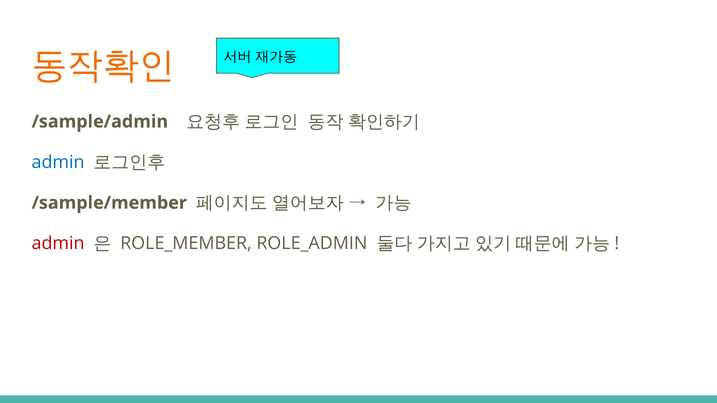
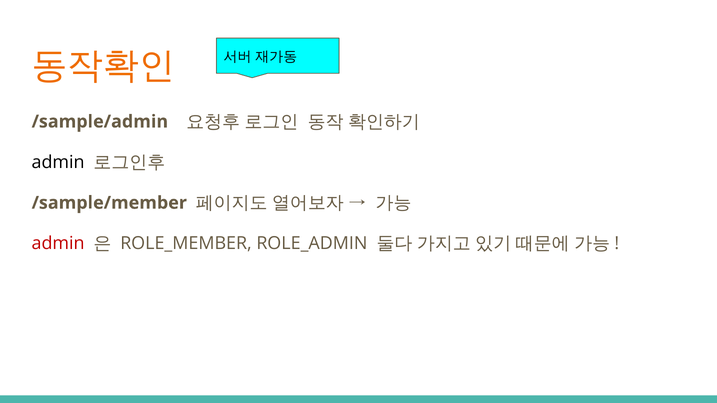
admin colour: blue -> black (58, 162)
